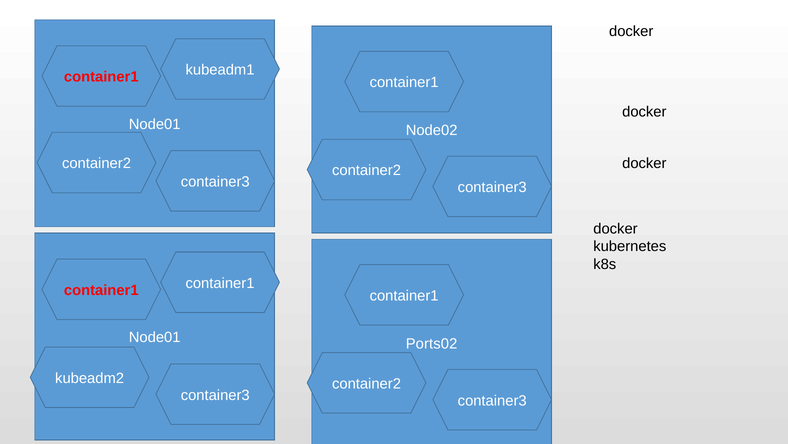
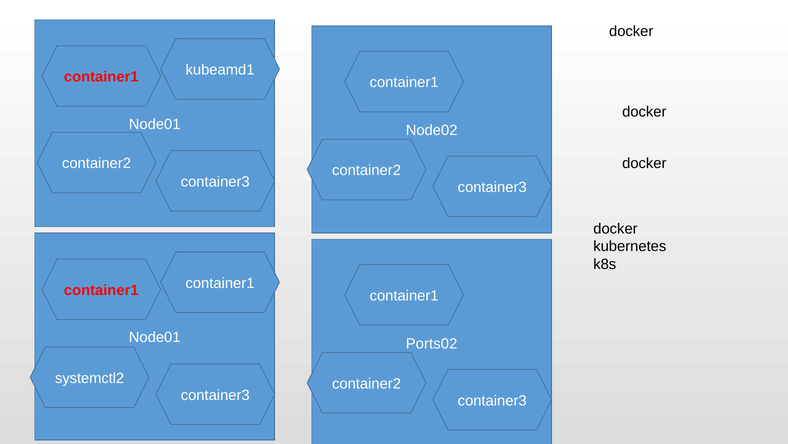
kubeadm1: kubeadm1 -> kubeamd1 (220, 70)
kubeadm2: kubeadm2 -> systemctl2 (90, 378)
